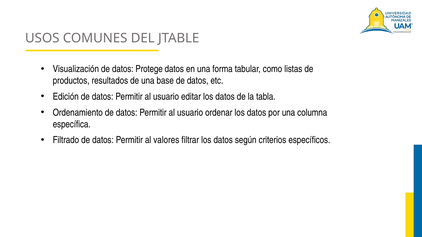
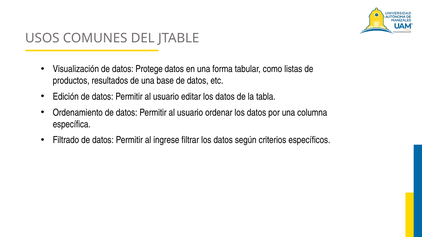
valores: valores -> ingrese (166, 140)
